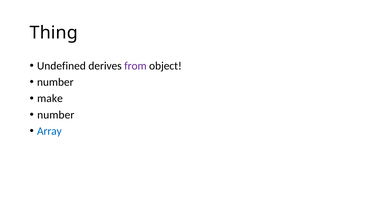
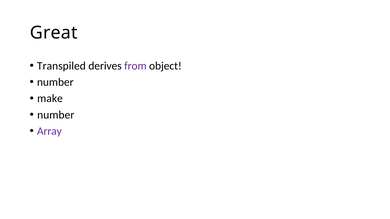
Thing: Thing -> Great (54, 33)
Undefined: Undefined -> Transpiled (61, 66)
Array colour: blue -> purple (49, 131)
